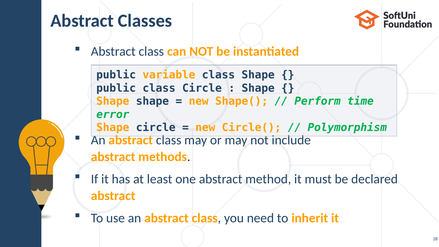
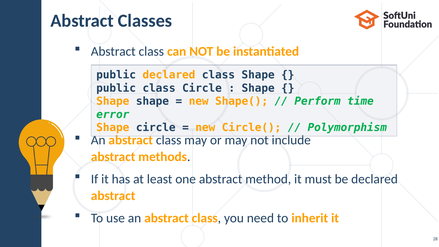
public variable: variable -> declared (169, 75)
